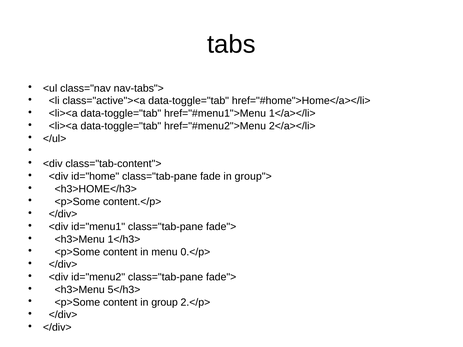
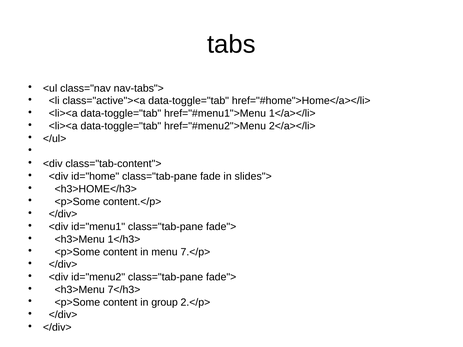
group">: group"> -> slides"> (253, 176)
0.</p>: 0.</p> -> 7.</p> (195, 252)
5</h3>: 5</h3> -> 7</h3> (124, 290)
